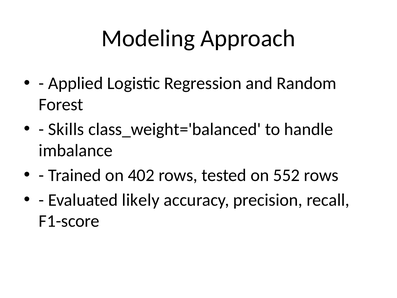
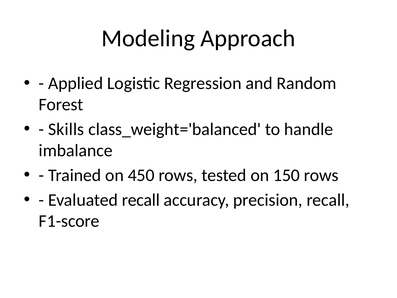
402: 402 -> 450 (141, 175)
552: 552 -> 150 (286, 175)
Evaluated likely: likely -> recall (141, 200)
